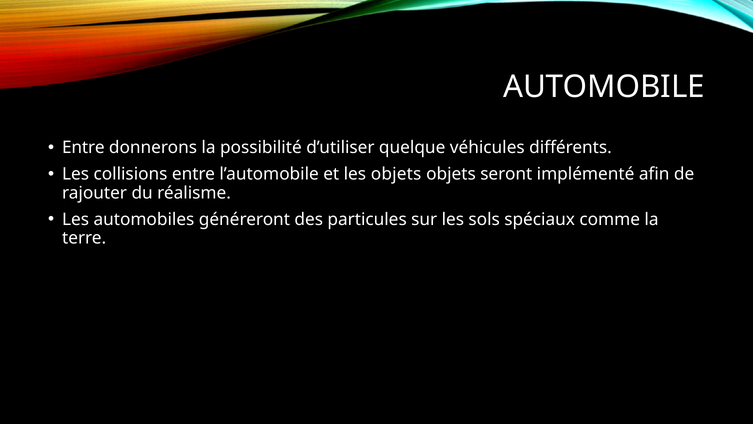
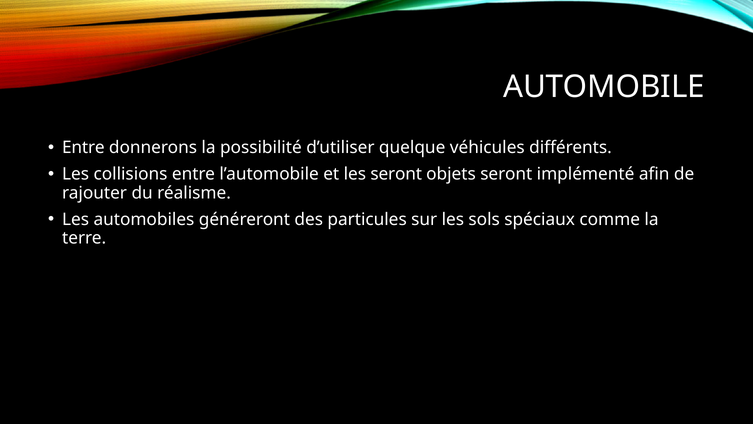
les objets: objets -> seront (396, 174)
